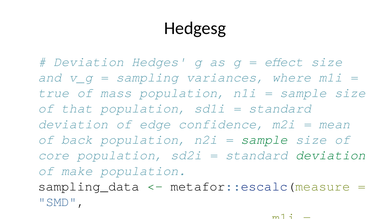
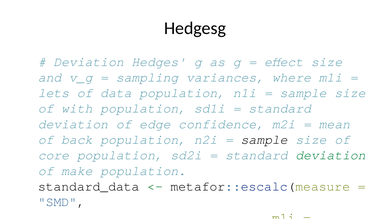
true: true -> lets (54, 93)
of mass: mass -> data (116, 93)
that: that -> with (77, 109)
sample colour: green -> black (264, 140)
sampling_data: sampling_data -> standard_data (89, 187)
